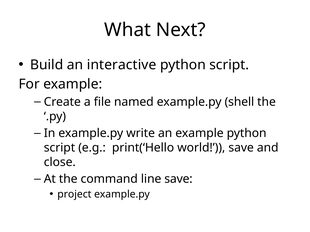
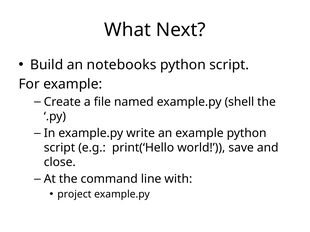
interactive: interactive -> notebooks (122, 65)
line save: save -> with (178, 179)
